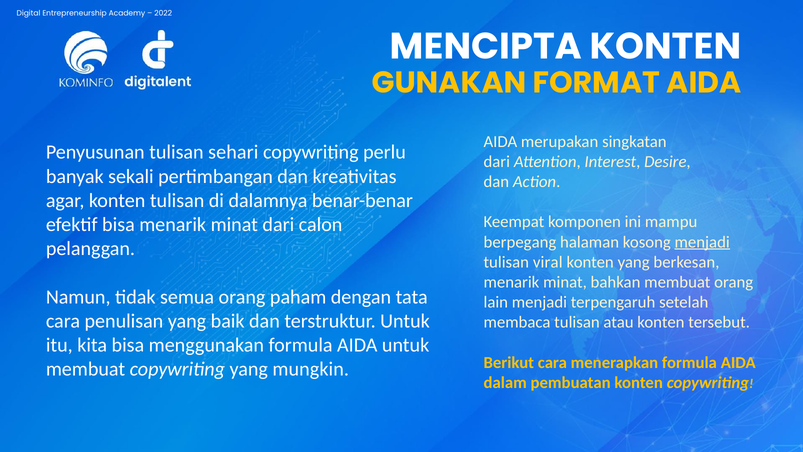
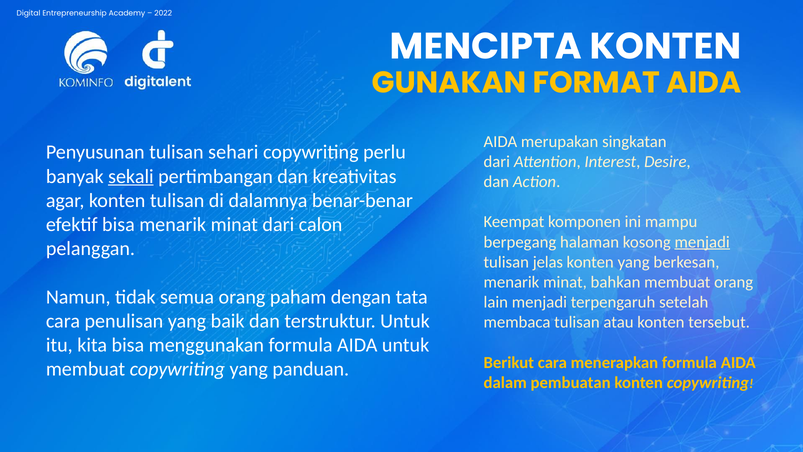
sekali underline: none -> present (131, 176)
viral: viral -> jelas (548, 262)
mungkin: mungkin -> panduan (311, 369)
